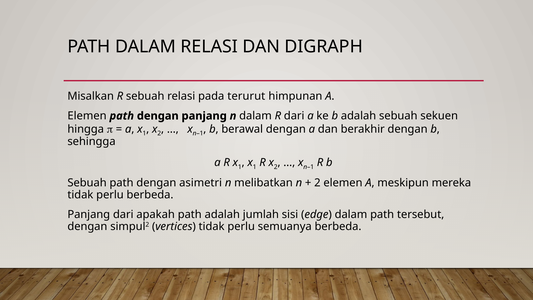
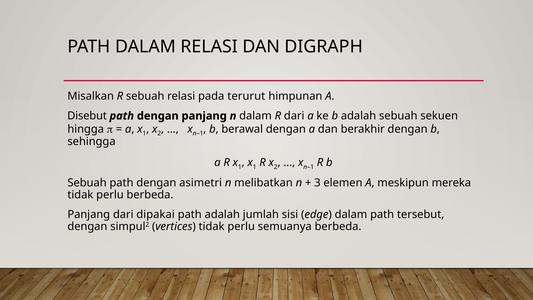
Elemen: Elemen -> Disebut (87, 116)
2: 2 -> 3 (317, 183)
apakah: apakah -> dipakai (156, 214)
